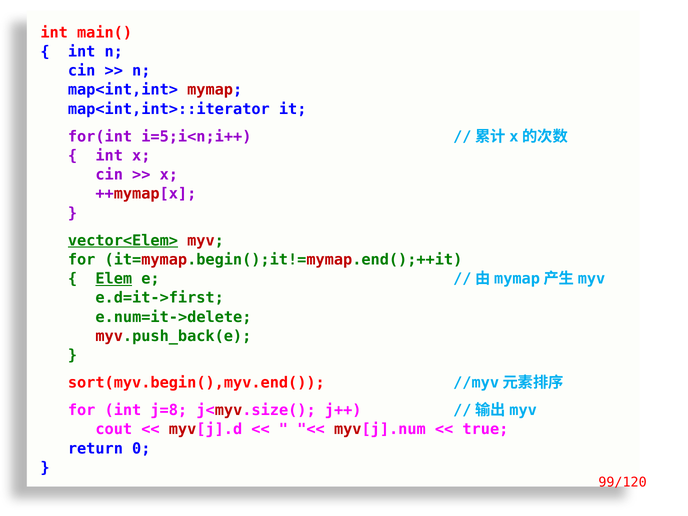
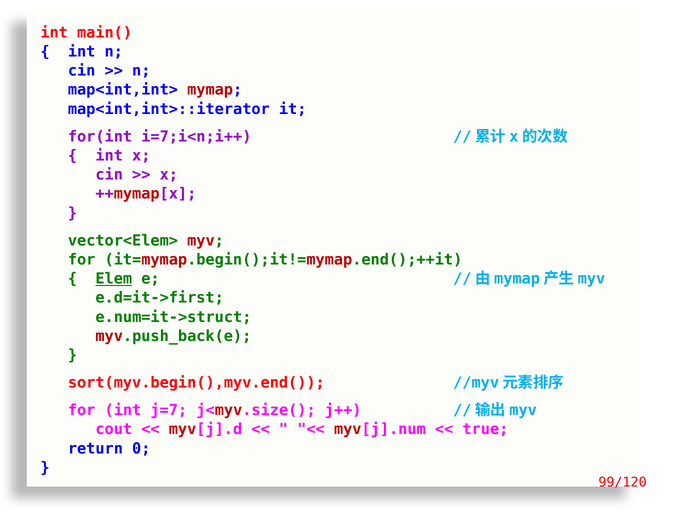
i=5;i<n;i++: i=5;i<n;i++ -> i=7;i<n;i++ (196, 137)
vector<Elem> underline: present -> none (123, 241)
e.num=it->delete: e.num=it->delete -> e.num=it->struct (173, 317)
j=8: j=8 -> j=7 (169, 410)
